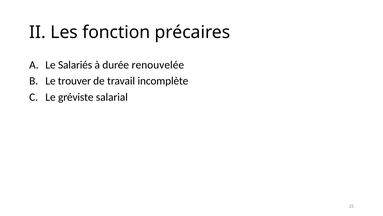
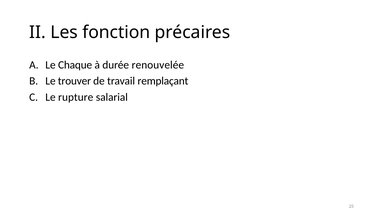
Salariés: Salariés -> Chaque (75, 65)
incomplète: incomplète -> remplaçant (163, 81)
gréviste: gréviste -> rupture (76, 97)
